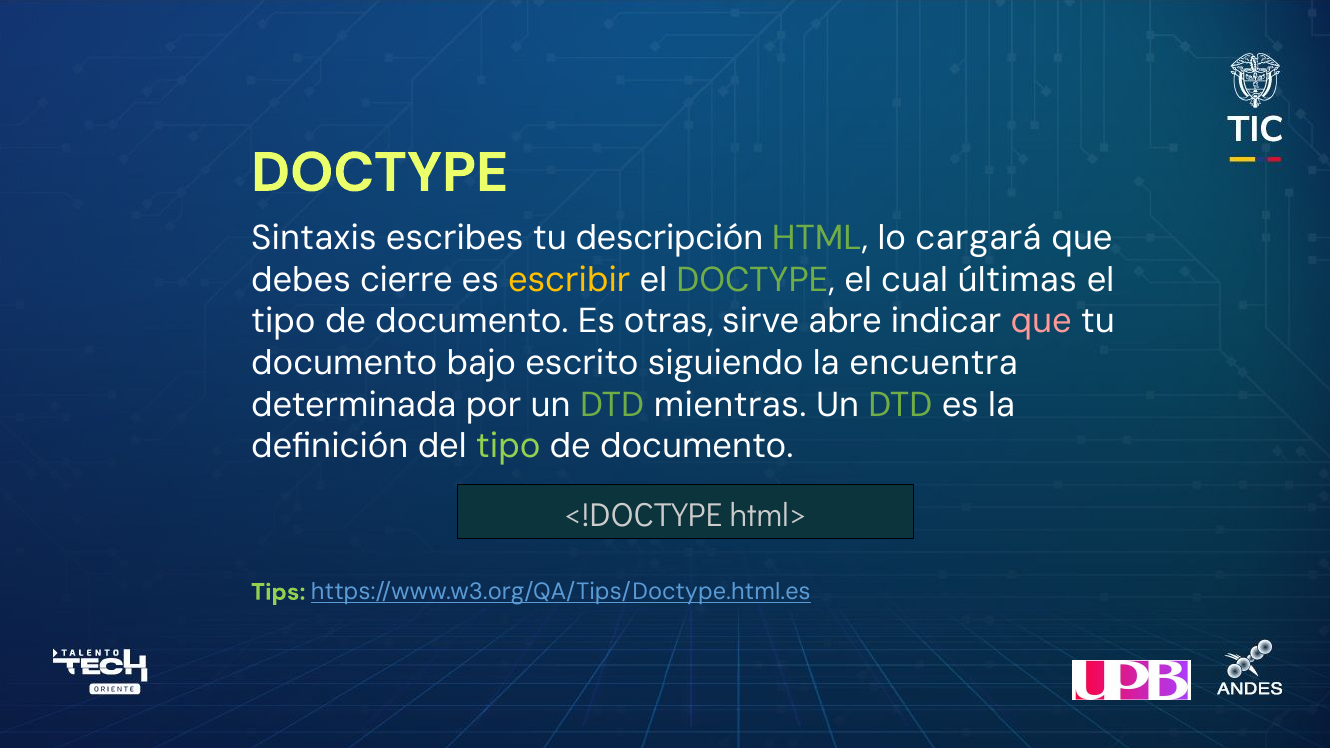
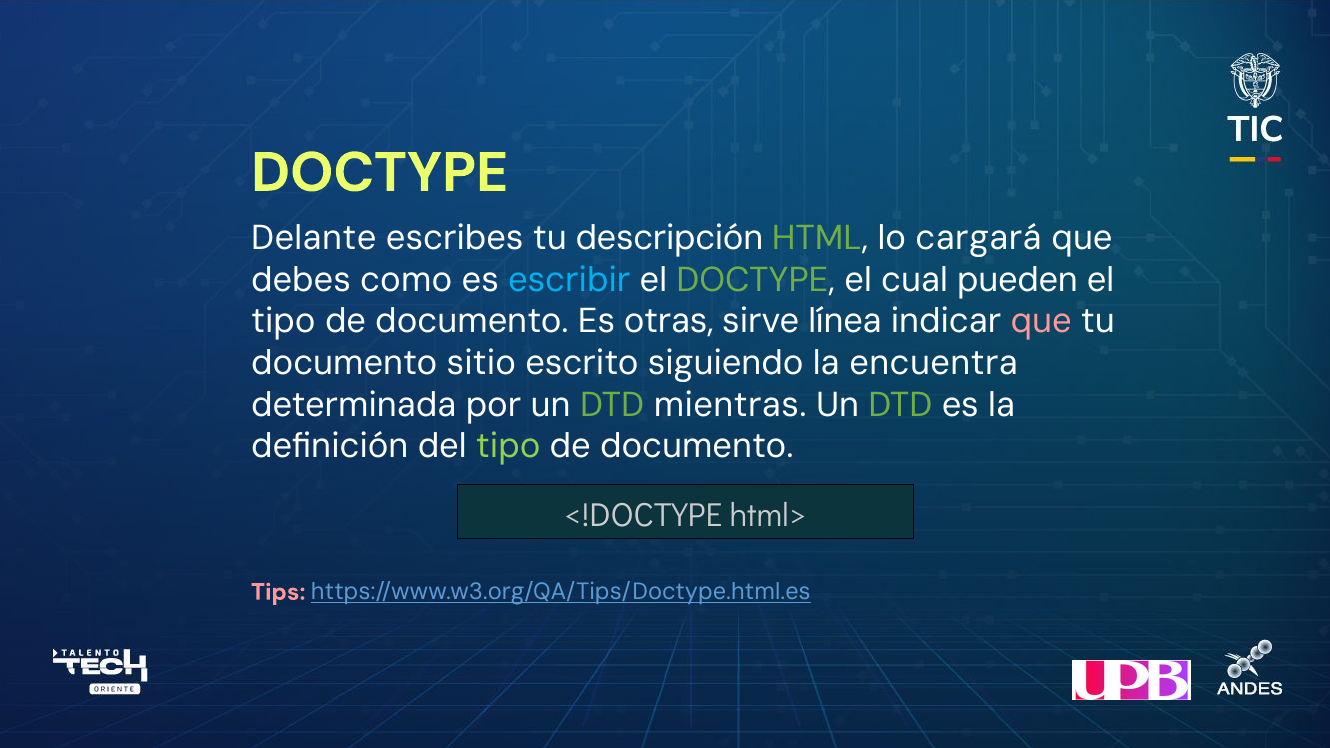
Sintaxis: Sintaxis -> Delante (314, 238)
cierre: cierre -> como (406, 280)
escribir colour: yellow -> light blue (569, 280)
últimas: últimas -> pueden (1018, 280)
abre: abre -> línea (845, 322)
bajo: bajo -> sitio (481, 363)
Tips colour: light green -> pink (278, 592)
